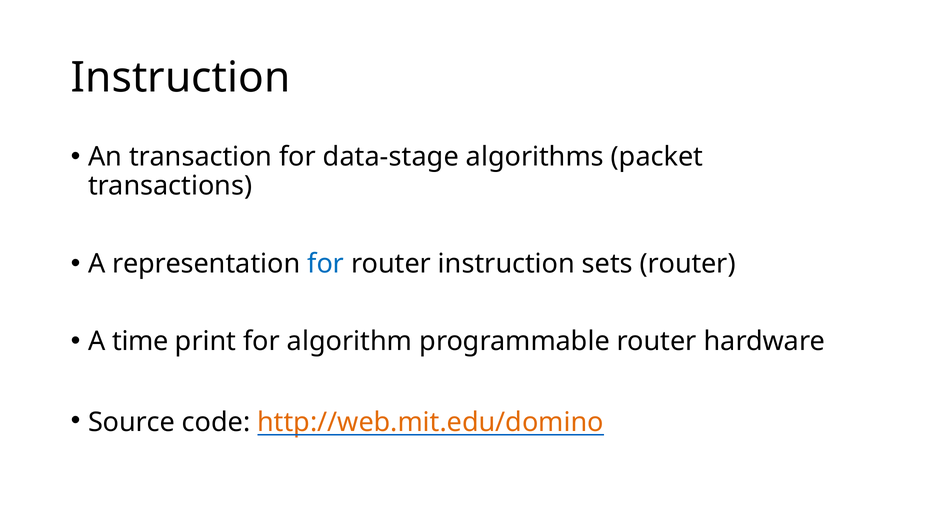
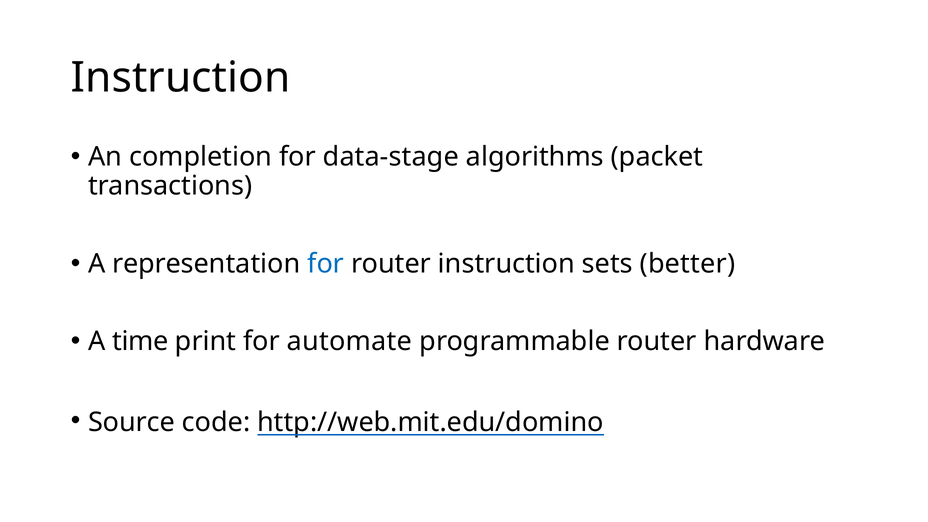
transaction: transaction -> completion (201, 157)
sets router: router -> better (688, 264)
algorithm: algorithm -> automate (350, 341)
http://web.mit.edu/domino colour: orange -> black (431, 422)
